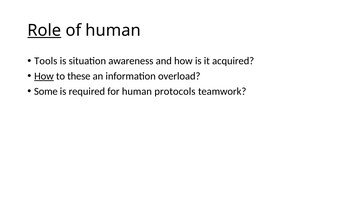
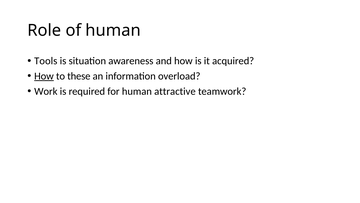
Role underline: present -> none (44, 30)
Some: Some -> Work (46, 91)
protocols: protocols -> attractive (175, 91)
